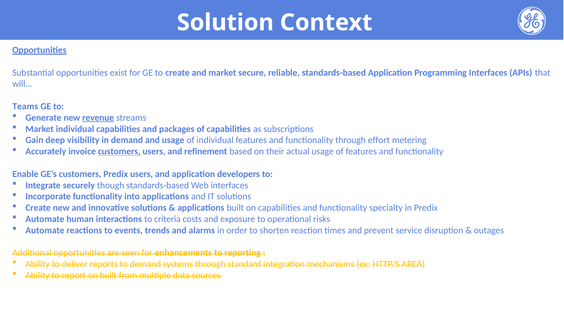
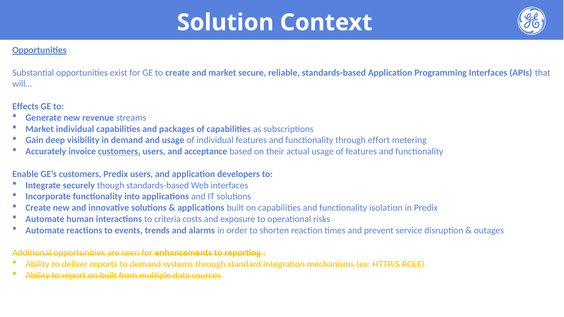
Teams: Teams -> Effects (25, 106)
revenue underline: present -> none (98, 118)
refinement: refinement -> acceptance (206, 152)
specialty: specialty -> isolation (386, 208)
AREA: AREA -> ROLE (413, 264)
